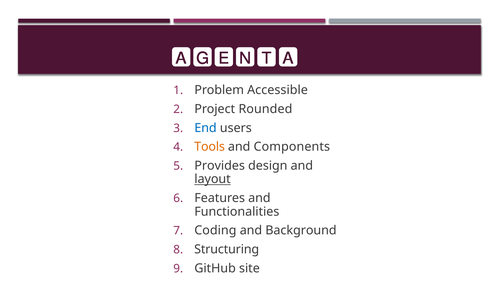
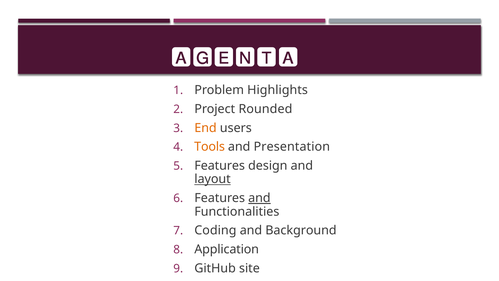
Accessible: Accessible -> Highlights (278, 90)
End colour: blue -> orange (206, 128)
Components: Components -> Presentation (292, 147)
Provides: Provides -> Features (220, 166)
and underline: none -> present (259, 198)
Structuring: Structuring -> Application (227, 249)
